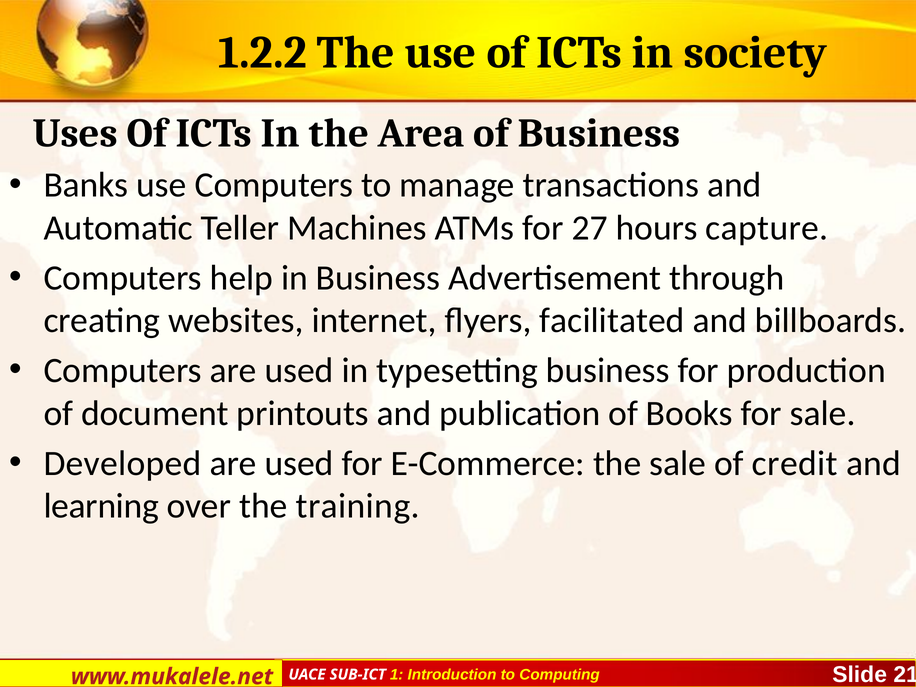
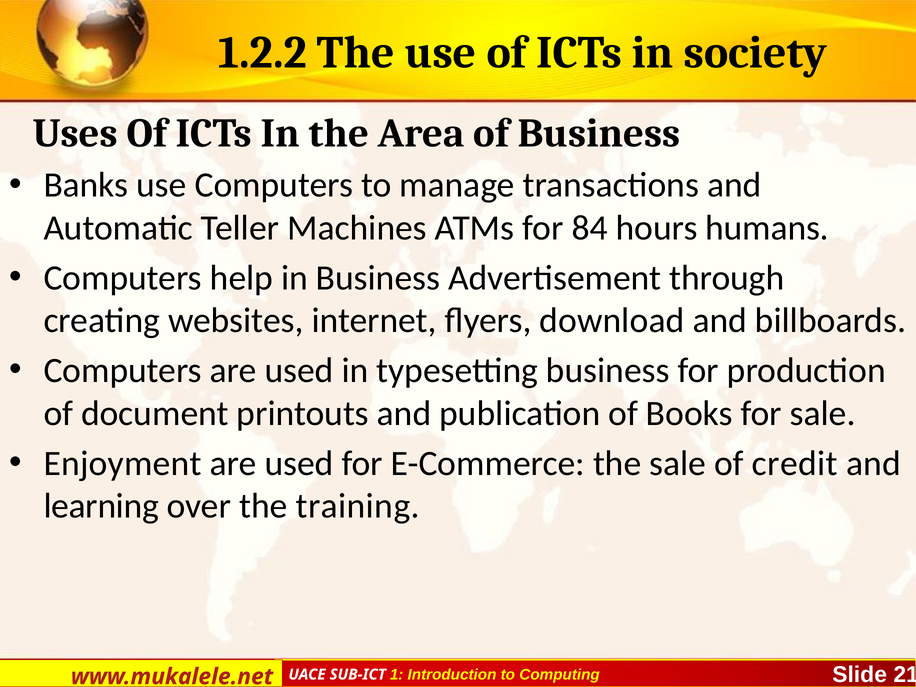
27: 27 -> 84 (590, 228)
capture: capture -> humans (767, 228)
facilitated: facilitated -> download (612, 321)
Developed: Developed -> Enjoyment (123, 463)
